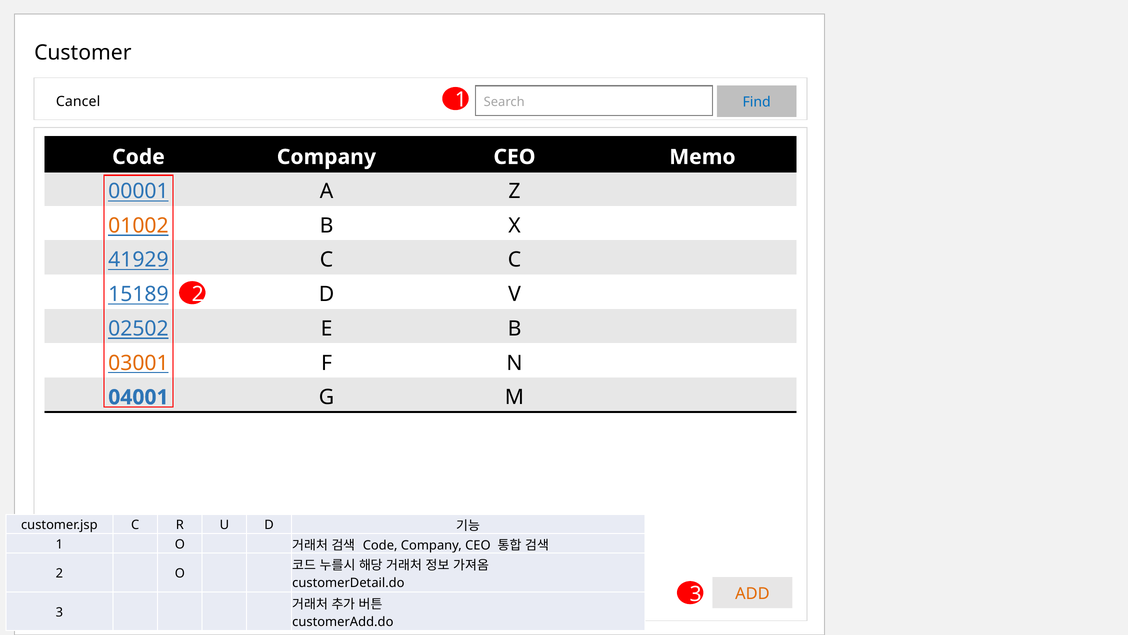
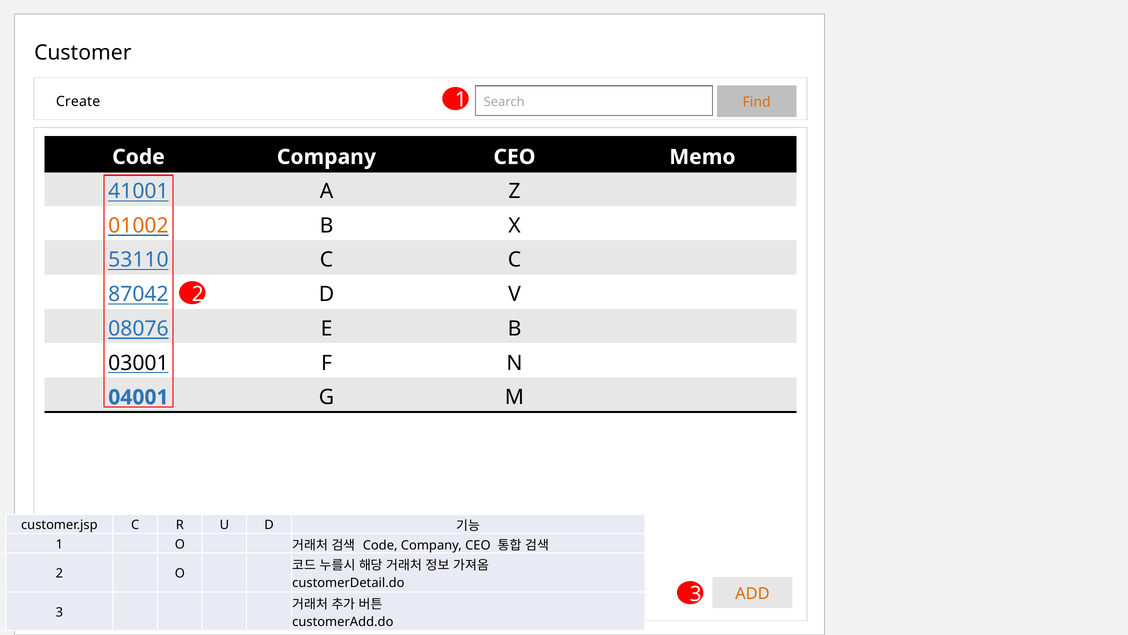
Cancel: Cancel -> Create (78, 101)
Find colour: blue -> orange (757, 102)
00001: 00001 -> 41001 (138, 191)
41929: 41929 -> 53110 (138, 260)
15189: 15189 -> 87042 (138, 294)
02502: 02502 -> 08076 (138, 328)
03001 colour: orange -> black (138, 363)
